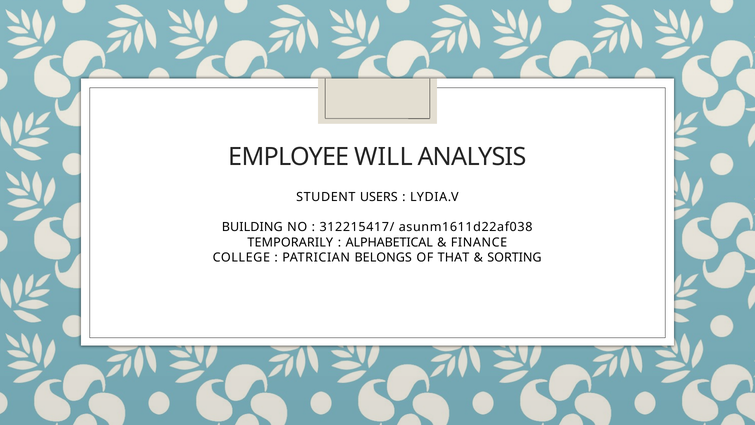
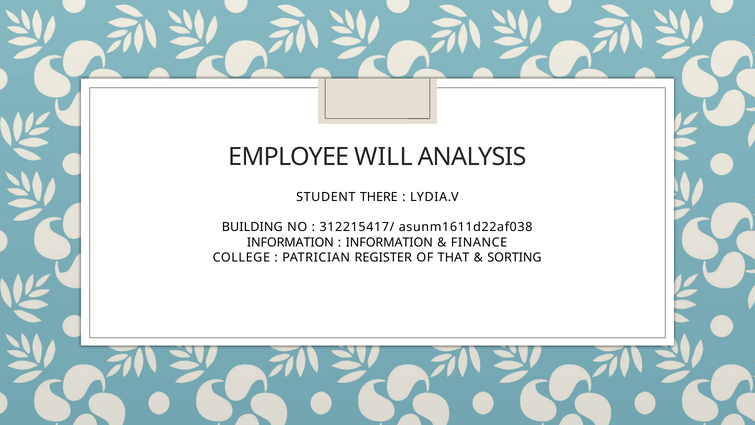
USERS: USERS -> THERE (379, 197)
TEMPORARILY: TEMPORARILY -> INFORMATION (290, 242)
ALPHABETICAL: ALPHABETICAL -> INFORMATION (389, 242)
BELONGS: BELONGS -> REGISTER (383, 257)
